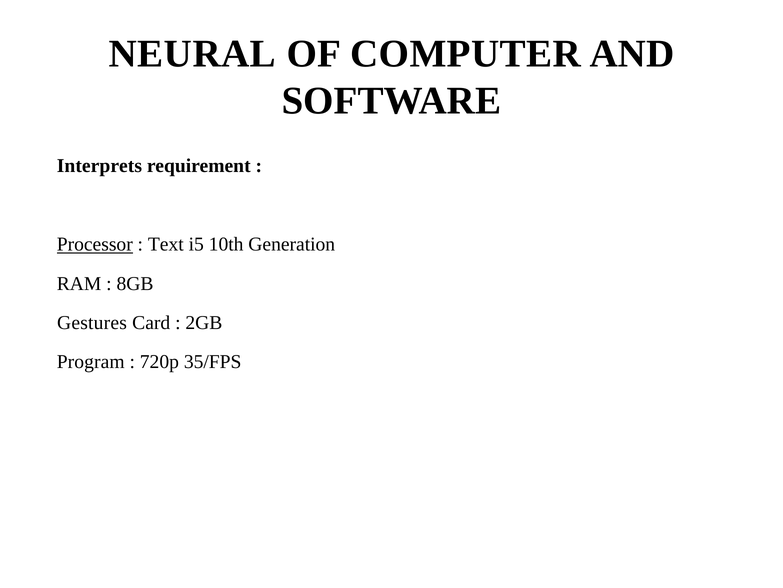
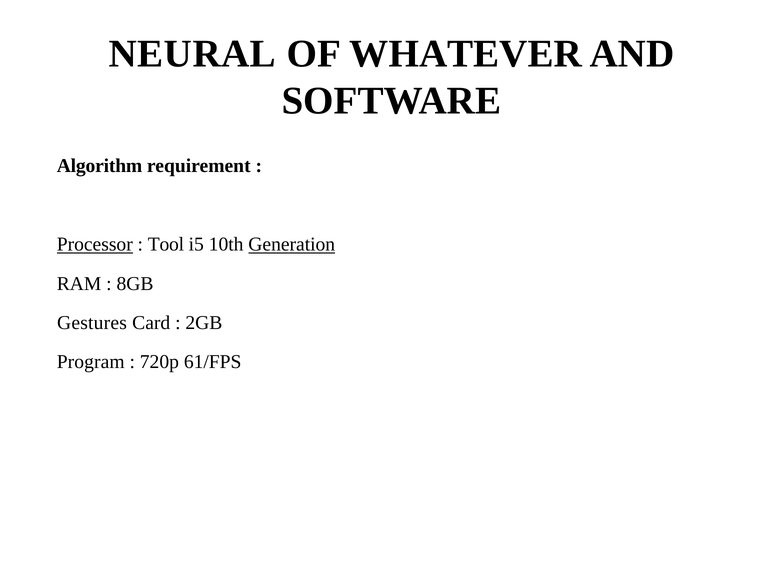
COMPUTER: COMPUTER -> WHATEVER (466, 54)
Interprets: Interprets -> Algorithm (100, 166)
Text: Text -> Tool (166, 244)
Generation underline: none -> present (292, 244)
35/FPS: 35/FPS -> 61/FPS (213, 362)
